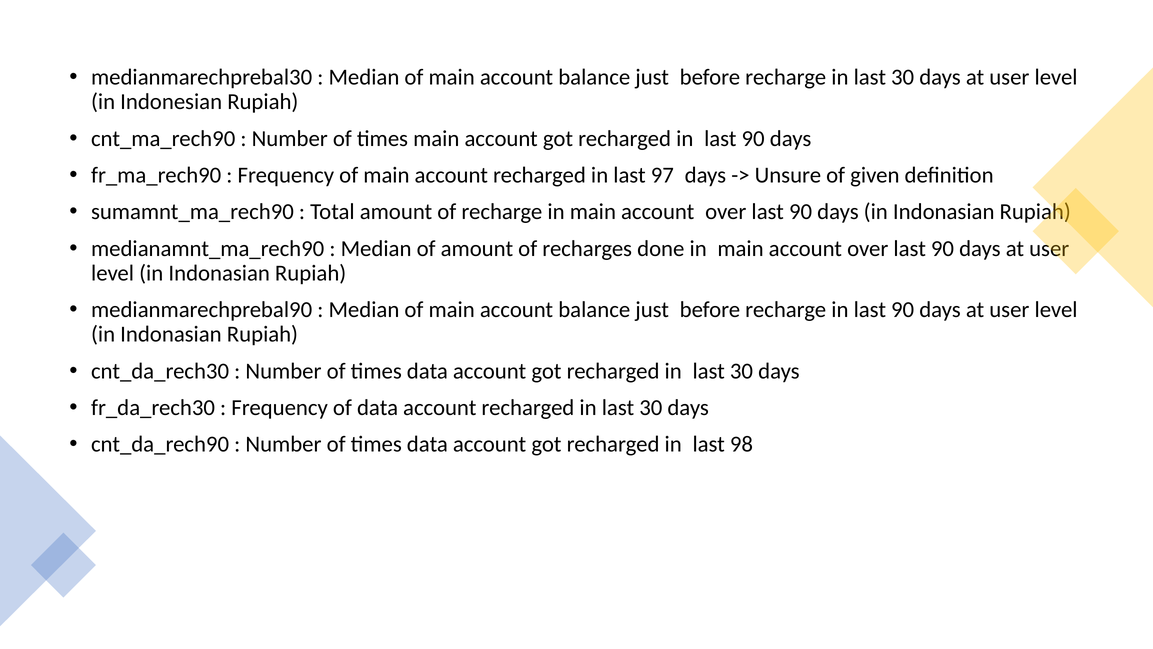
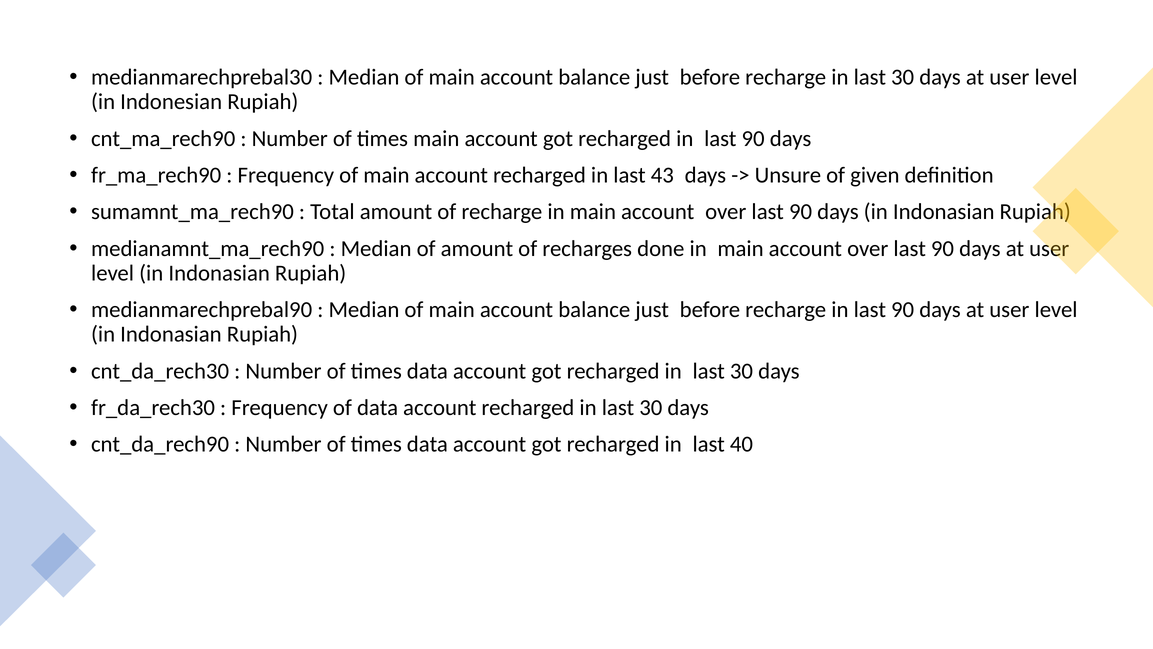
97: 97 -> 43 (662, 175)
98: 98 -> 40 (742, 444)
